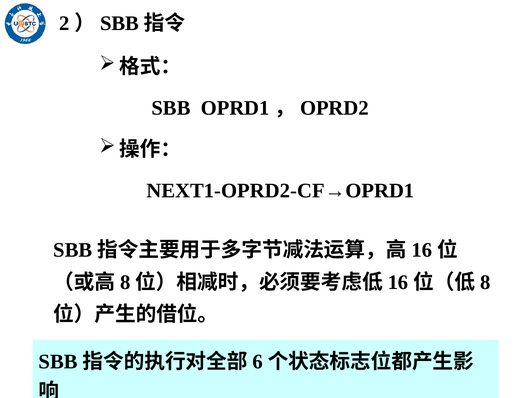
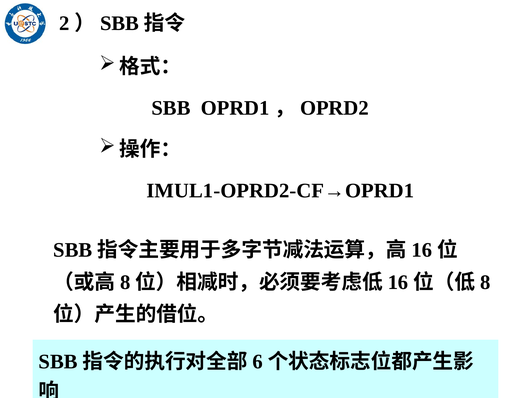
NEXT1-OPRD2-CF→OPRD1: NEXT1-OPRD2-CF→OPRD1 -> IMUL1-OPRD2-CF→OPRD1 (280, 191)
